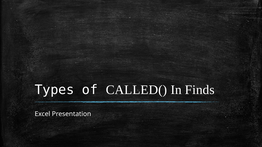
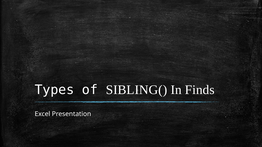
CALLED(: CALLED( -> SIBLING( (137, 90)
